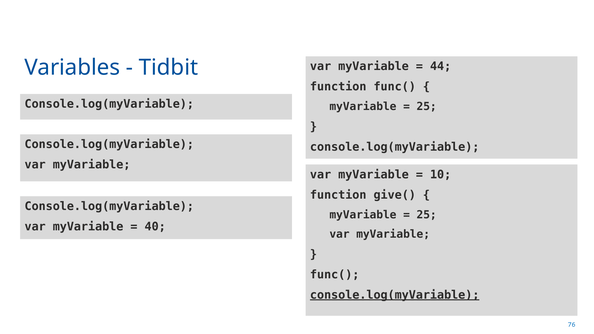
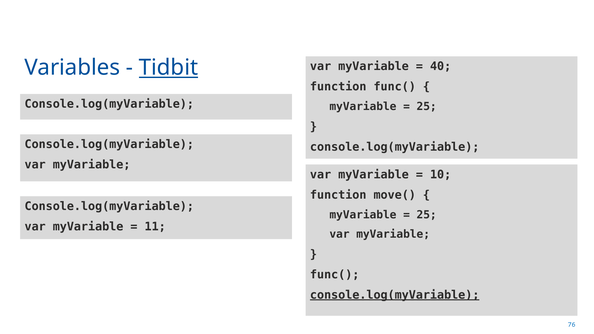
44: 44 -> 40 (441, 66)
Tidbit underline: none -> present (168, 68)
give(: give( -> move( (395, 195)
40: 40 -> 11 (155, 227)
